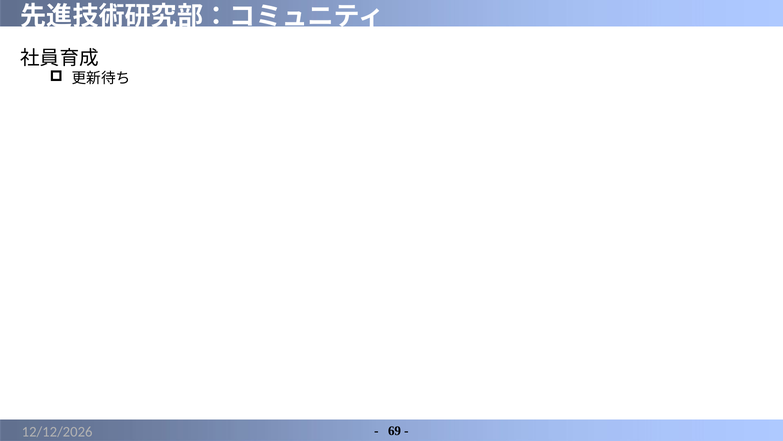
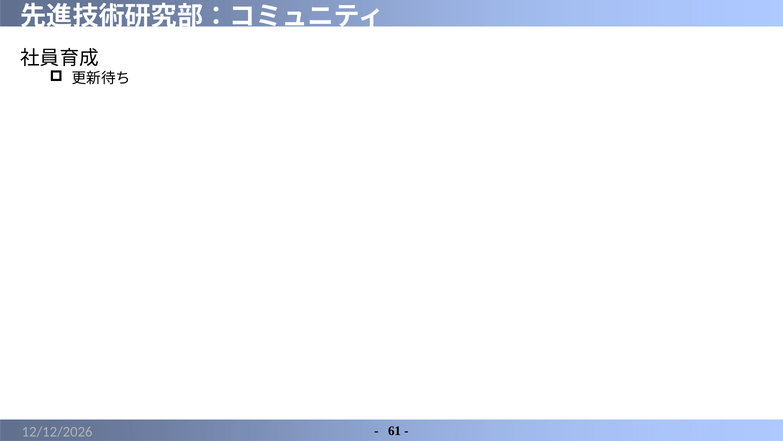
69: 69 -> 61 (395, 430)
